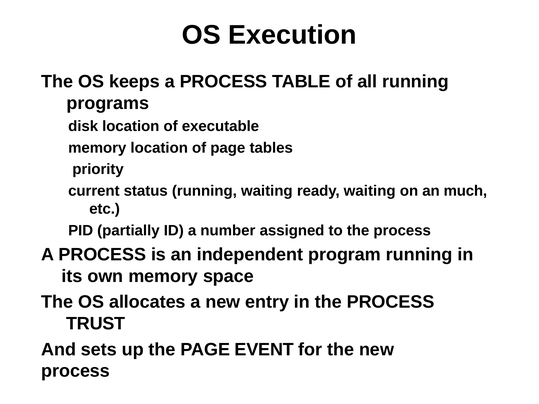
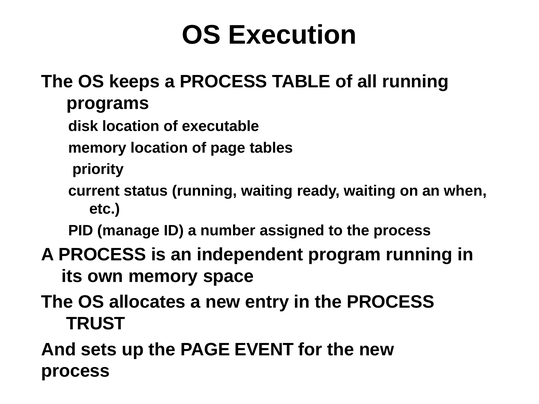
much: much -> when (465, 191)
partially: partially -> manage (128, 231)
